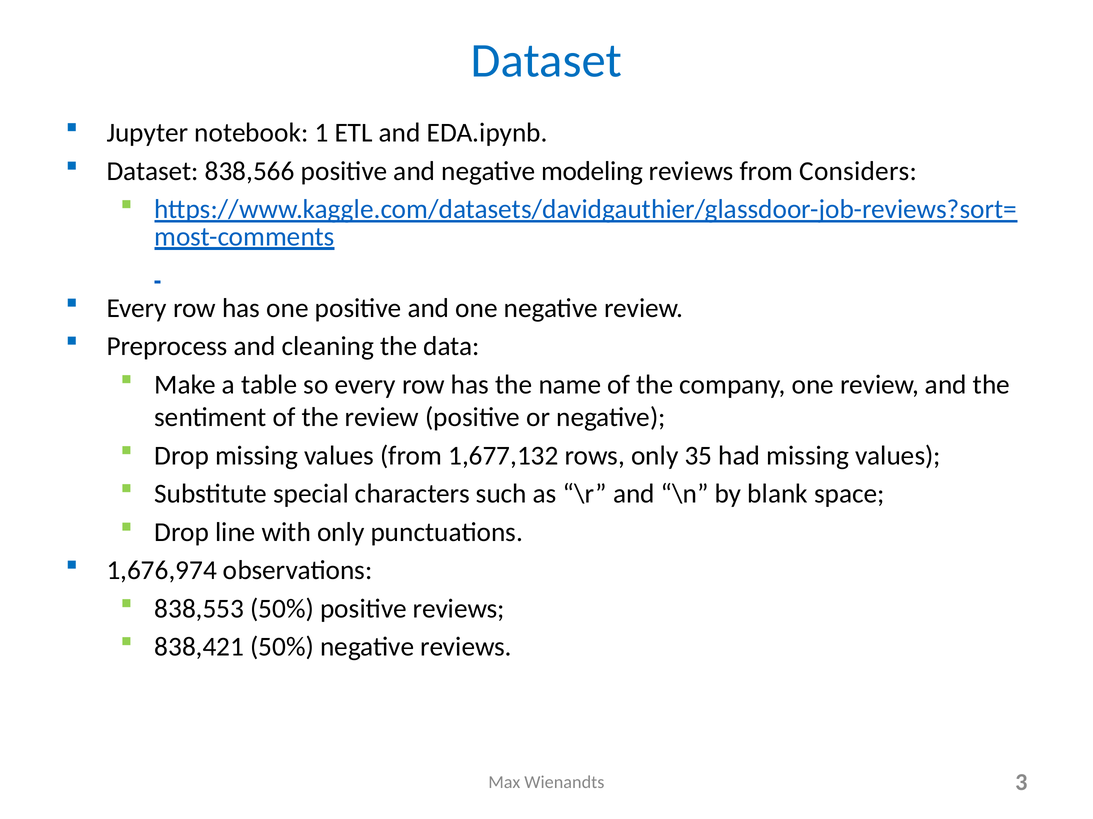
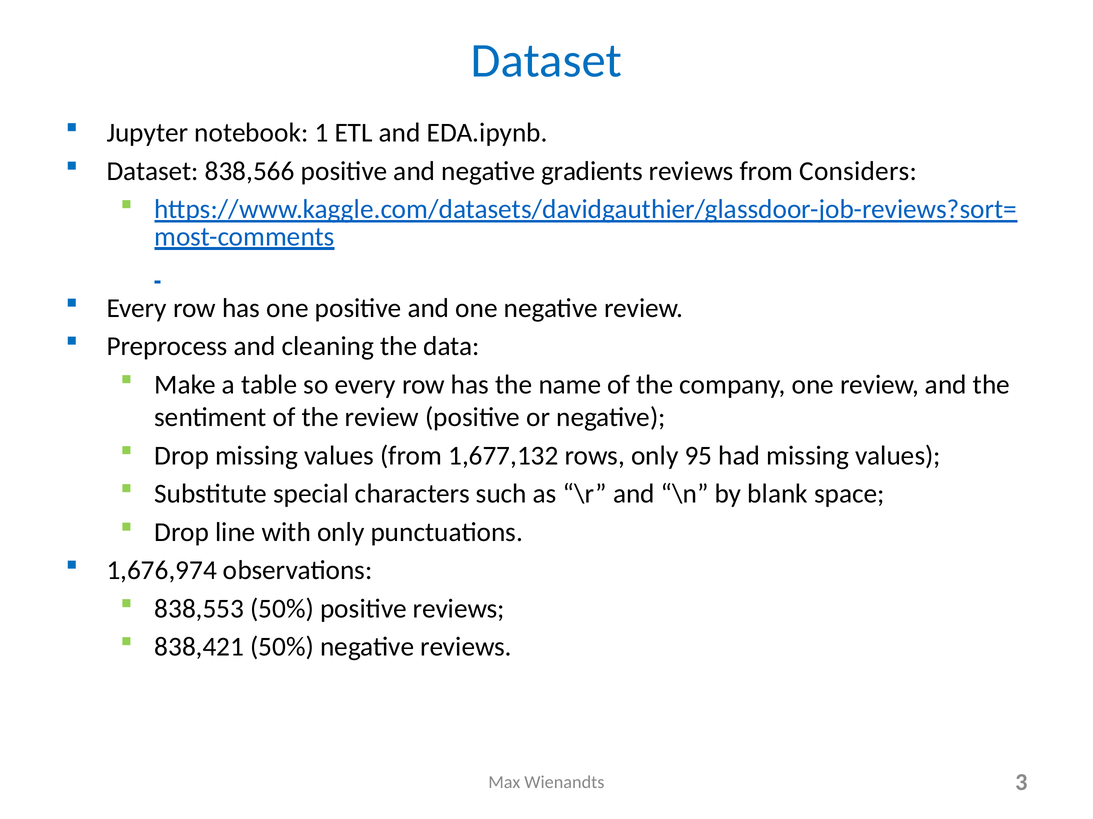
modeling: modeling -> gradients (592, 171)
35: 35 -> 95 (698, 456)
